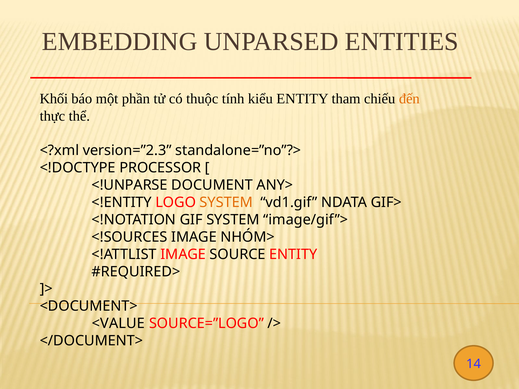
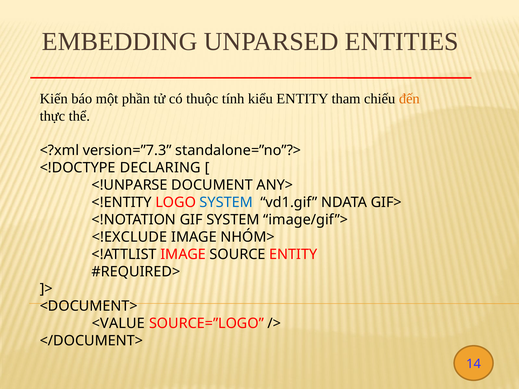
Khối: Khối -> Kiến (54, 99)
version=”2.3: version=”2.3 -> version=”7.3 (127, 151)
PROCESSOR: PROCESSOR -> DECLARING (160, 168)
SYSTEM colour: orange -> blue (226, 203)
<!SOURCES: <!SOURCES -> <!EXCLUDE (129, 237)
